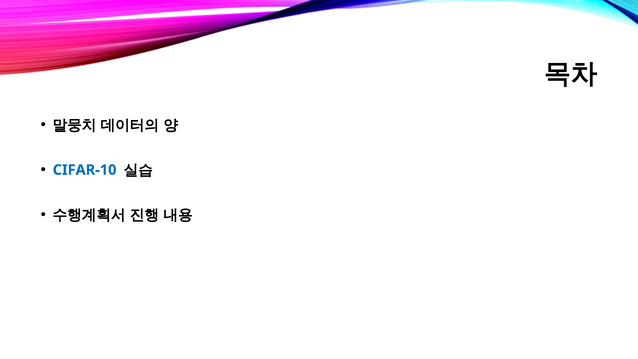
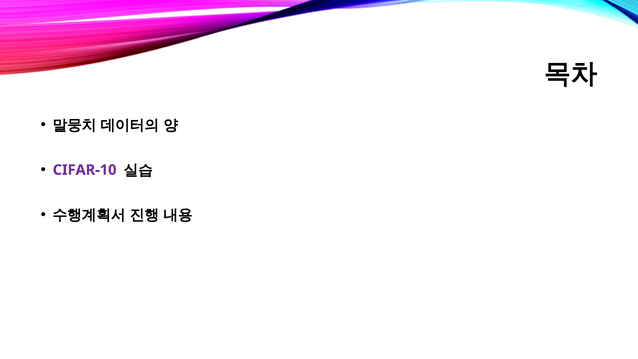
CIFAR-10 colour: blue -> purple (85, 170)
